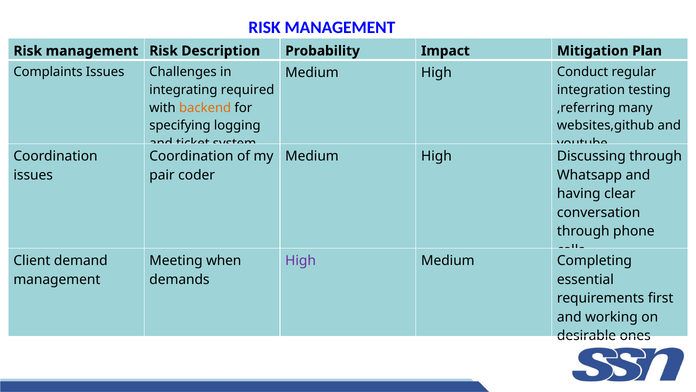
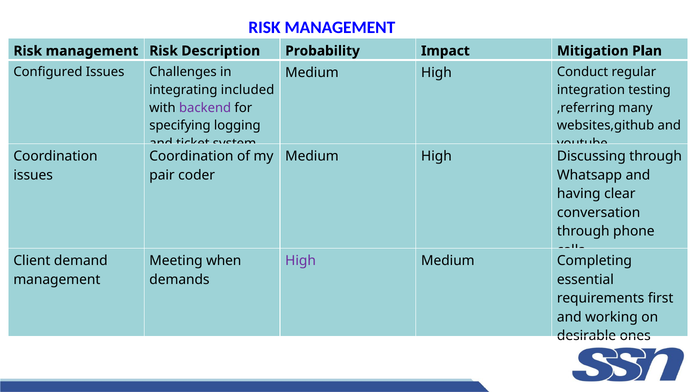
Complaints: Complaints -> Configured (48, 72)
required: required -> included (248, 90)
backend colour: orange -> purple (205, 108)
